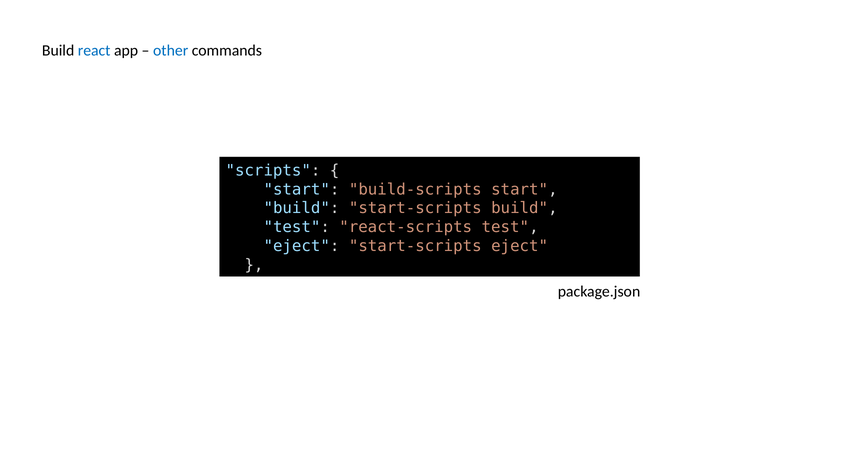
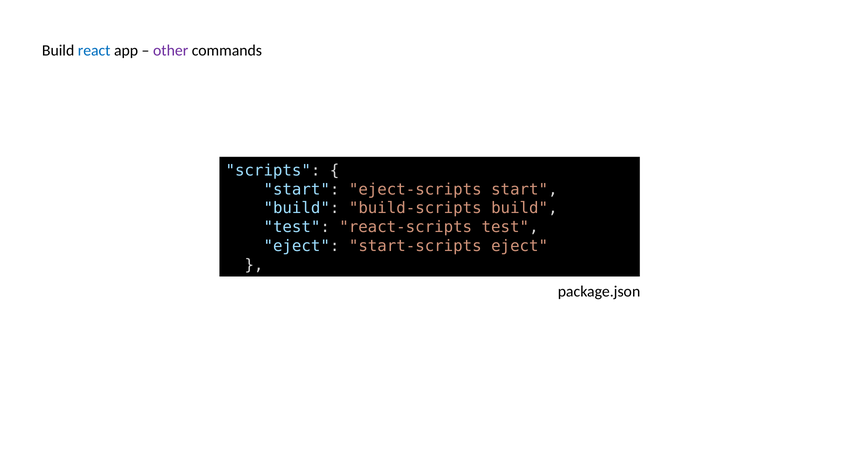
other colour: blue -> purple (171, 51)
build-scripts: build-scripts -> eject-scripts (415, 189)
build start-scripts: start-scripts -> build-scripts (415, 208)
